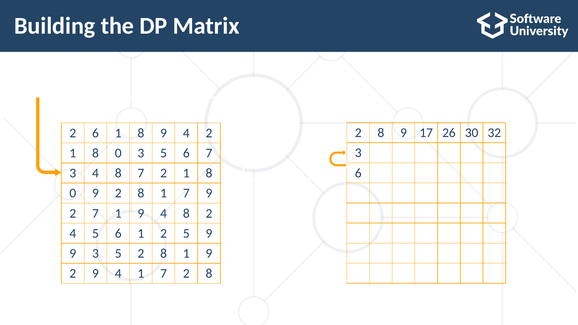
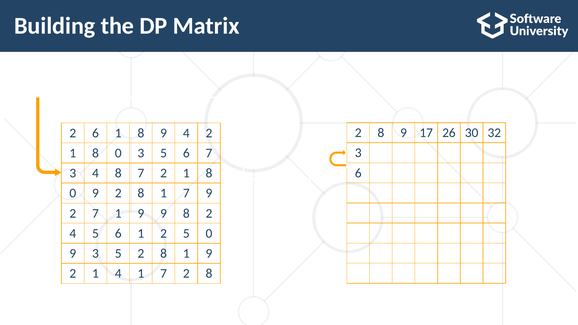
1 9 4: 4 -> 9 (164, 213)
5 9: 9 -> 0 (209, 233)
9: 9 -> 1 (95, 274)
